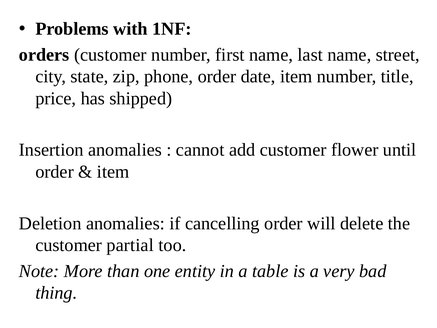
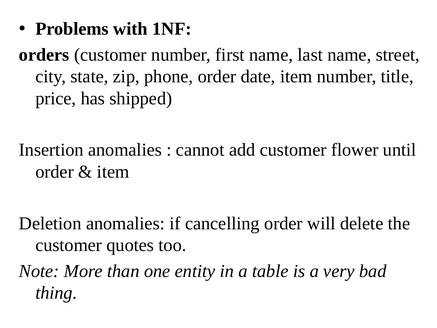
partial: partial -> quotes (130, 245)
